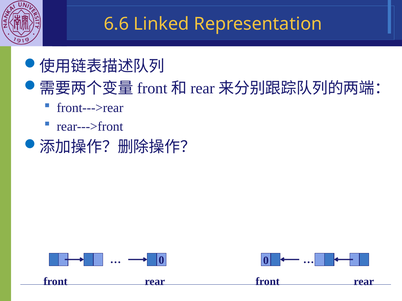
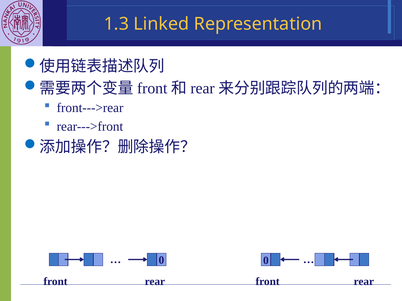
6.6: 6.6 -> 1.3 (116, 24)
